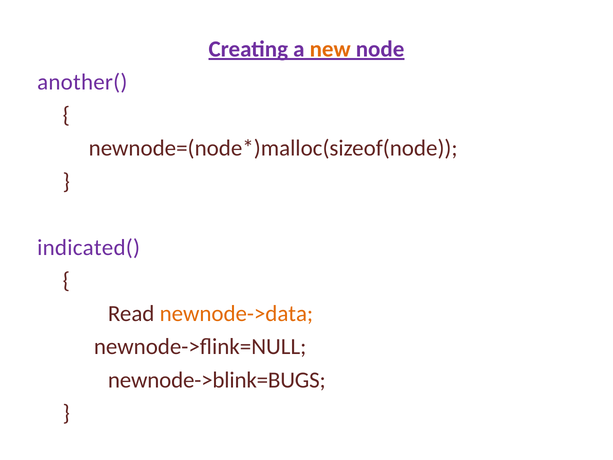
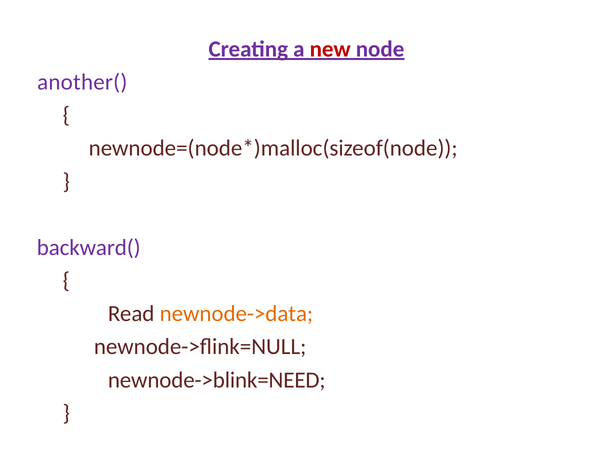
new colour: orange -> red (330, 49)
indicated(: indicated( -> backward( (89, 248)
newnode->blink=BUGS: newnode->blink=BUGS -> newnode->blink=NEED (217, 380)
